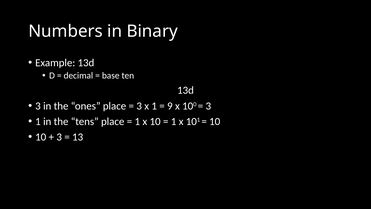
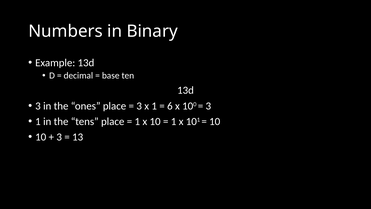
9: 9 -> 6 (170, 106)
